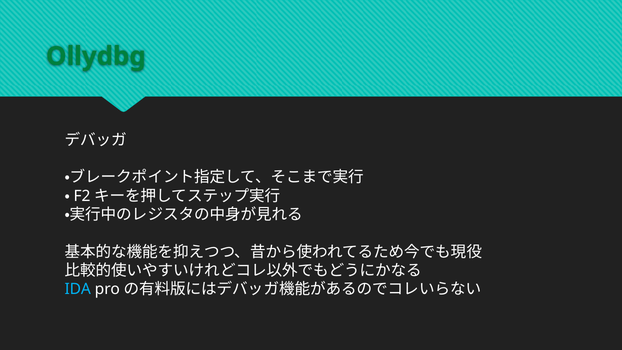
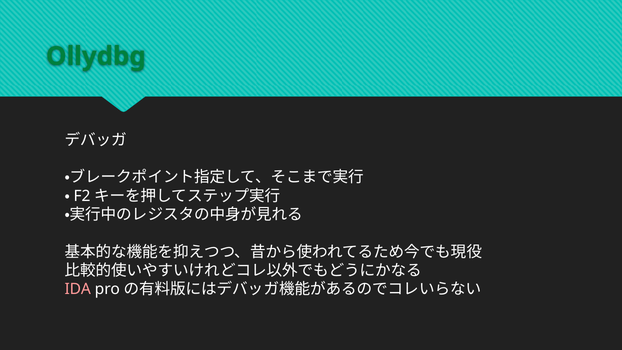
IDA colour: light blue -> pink (78, 289)
